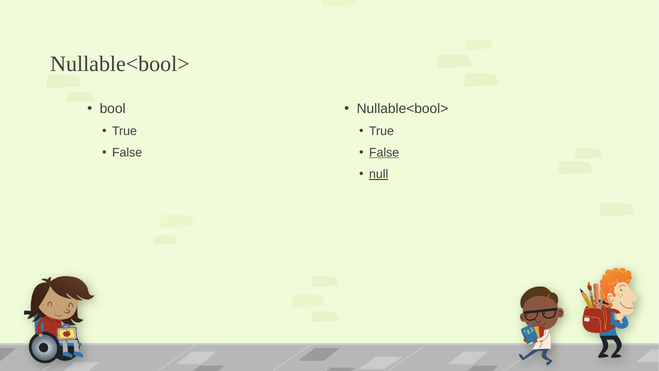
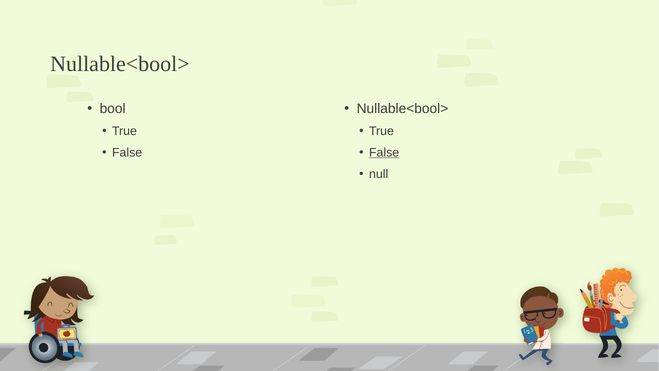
null underline: present -> none (379, 174)
